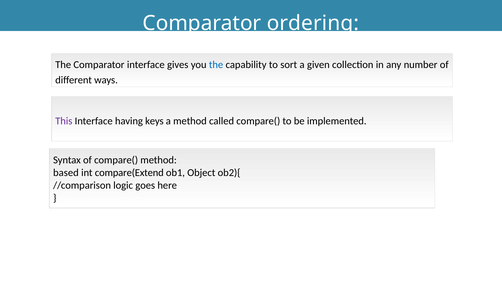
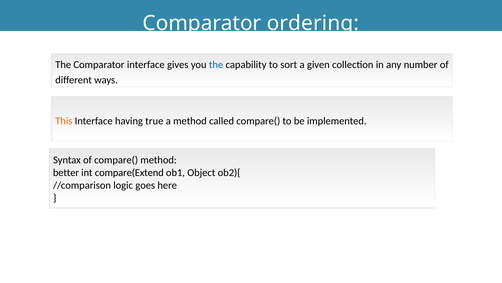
This colour: purple -> orange (64, 121)
keys: keys -> true (154, 121)
based: based -> better (66, 172)
